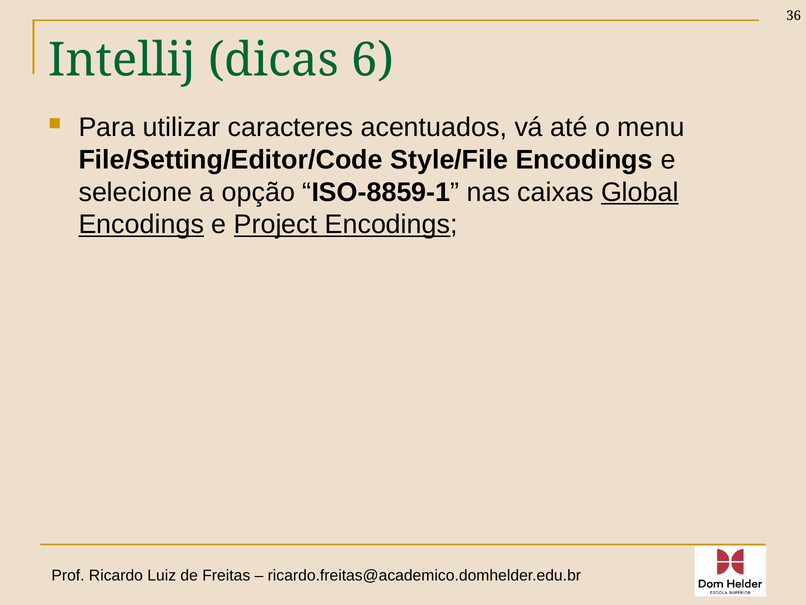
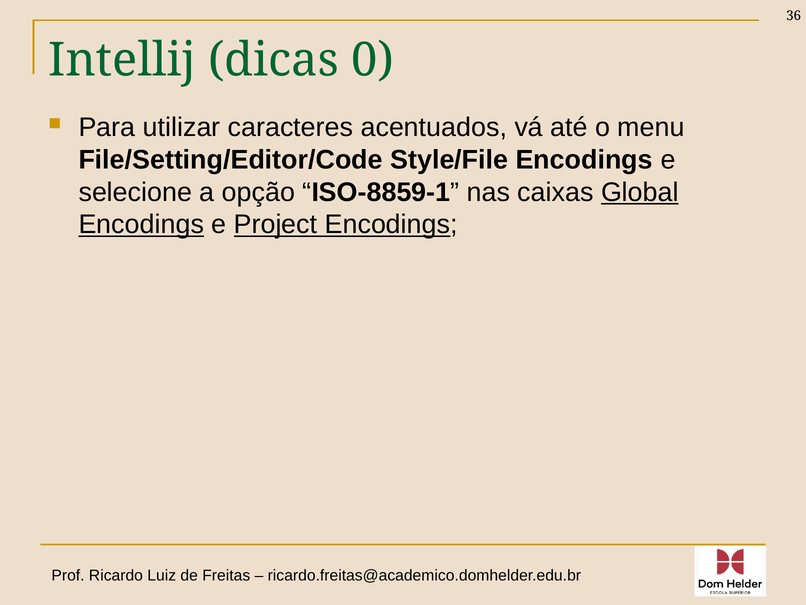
6: 6 -> 0 (373, 60)
